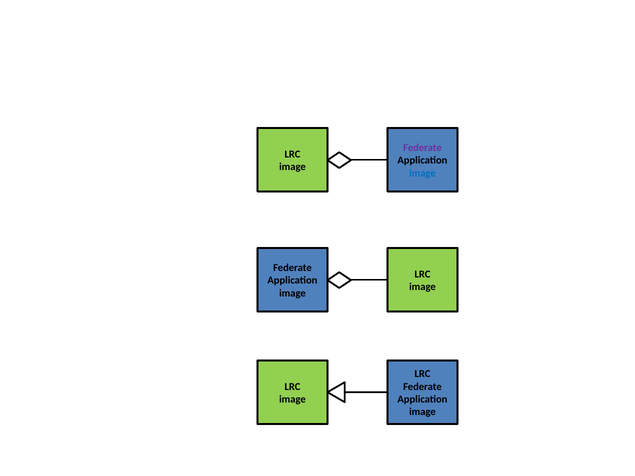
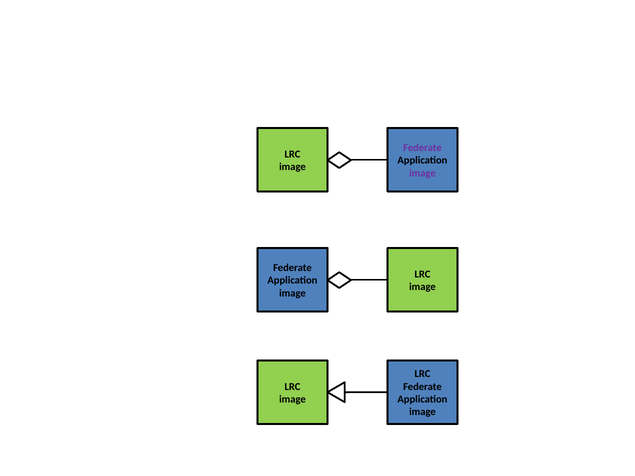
image colour: blue -> purple (422, 173)
